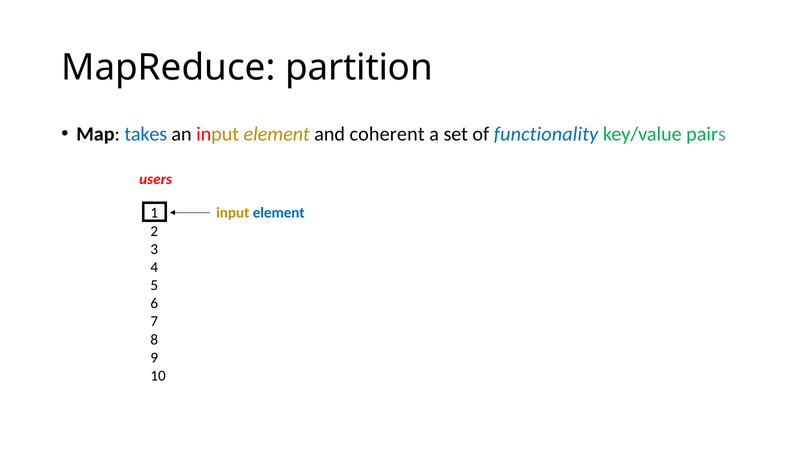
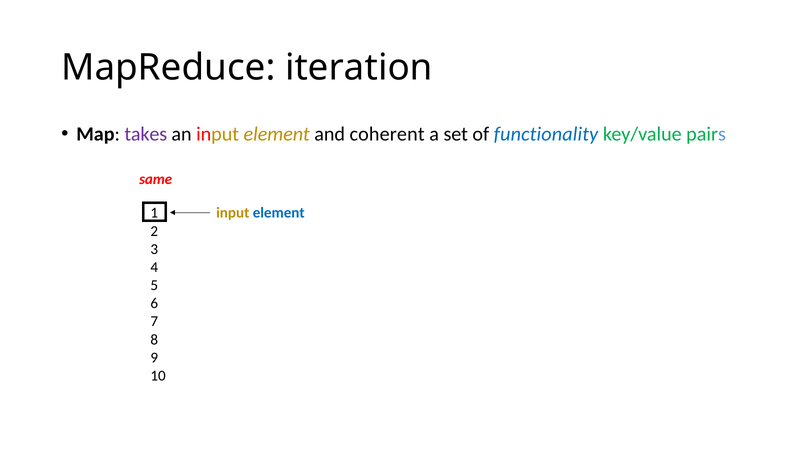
partition: partition -> iteration (359, 68)
takes colour: blue -> purple (146, 134)
users: users -> same (156, 179)
